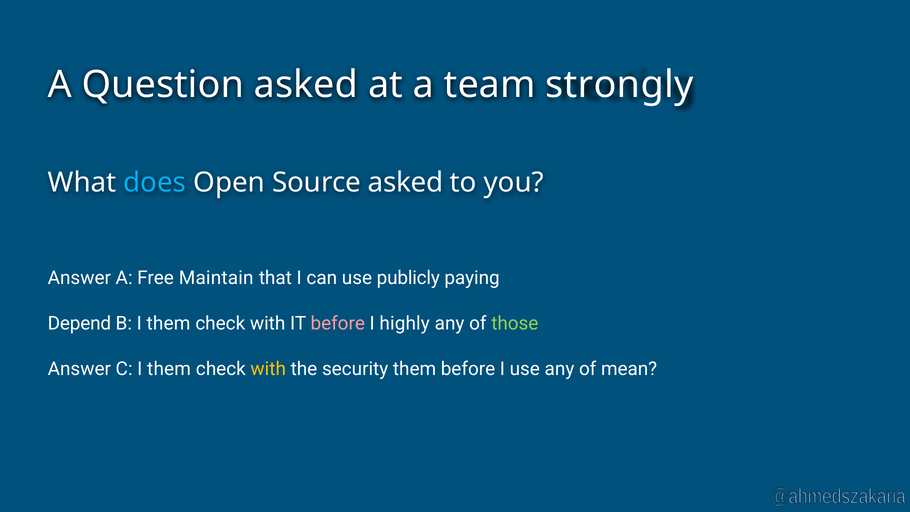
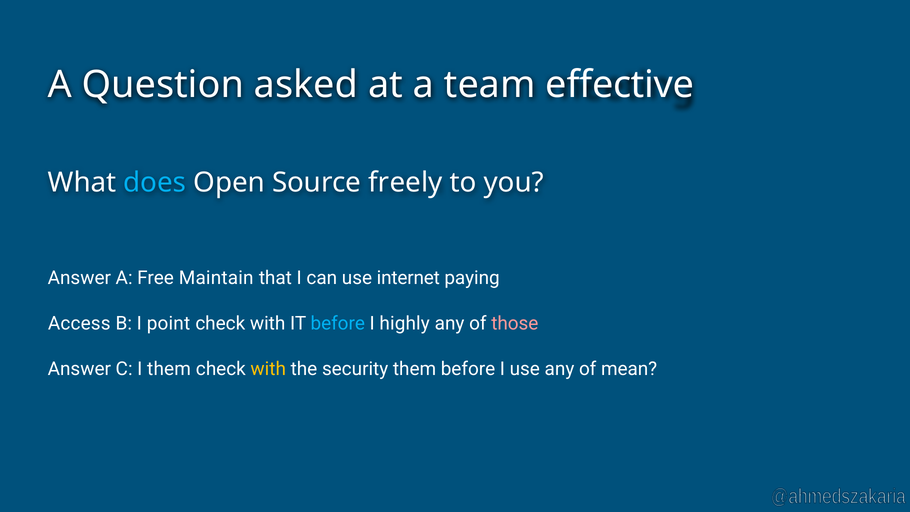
strongly: strongly -> effective (620, 85)
Source asked: asked -> freely (405, 182)
publicly: publicly -> internet (408, 278)
Depend: Depend -> Access (79, 323)
B I them: them -> point (168, 323)
before colour: pink -> light blue (338, 323)
those colour: light green -> pink (515, 323)
